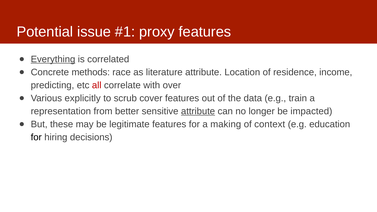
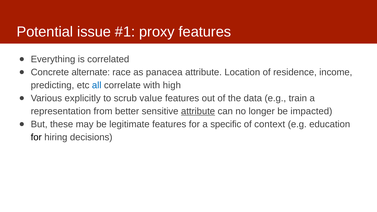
Everything underline: present -> none (53, 59)
methods: methods -> alternate (91, 72)
literature: literature -> panacea (164, 72)
all colour: red -> blue (97, 85)
over: over -> high (172, 85)
cover: cover -> value (151, 98)
making: making -> specific (226, 124)
